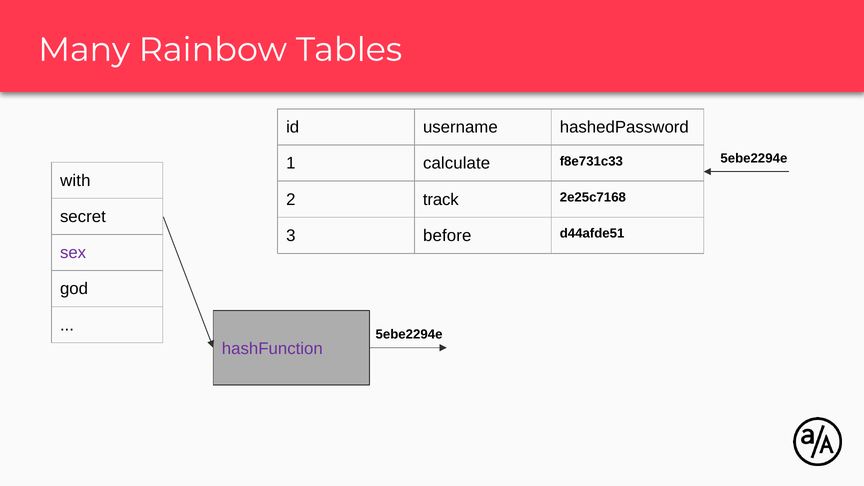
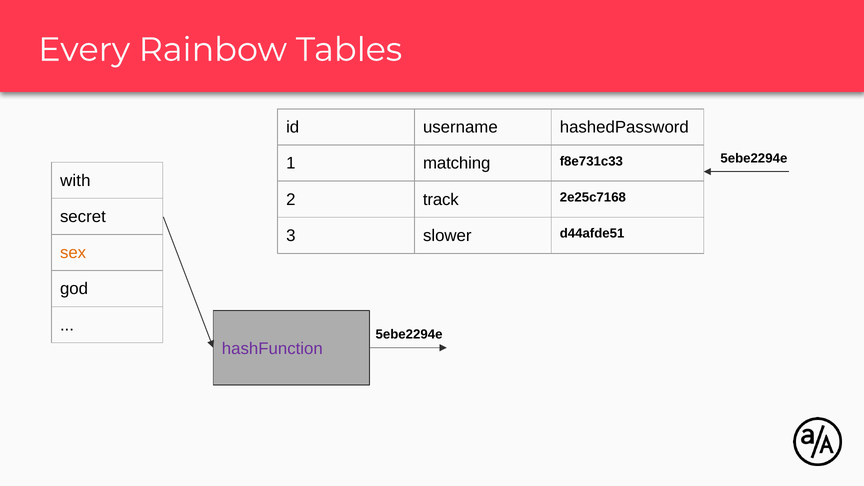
Many: Many -> Every (84, 50)
calculate: calculate -> matching (457, 163)
before: before -> slower (447, 236)
sex colour: purple -> orange (73, 253)
